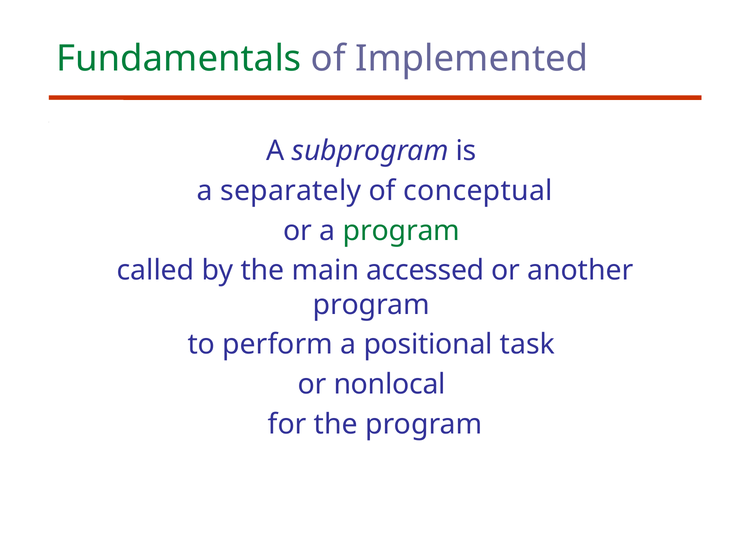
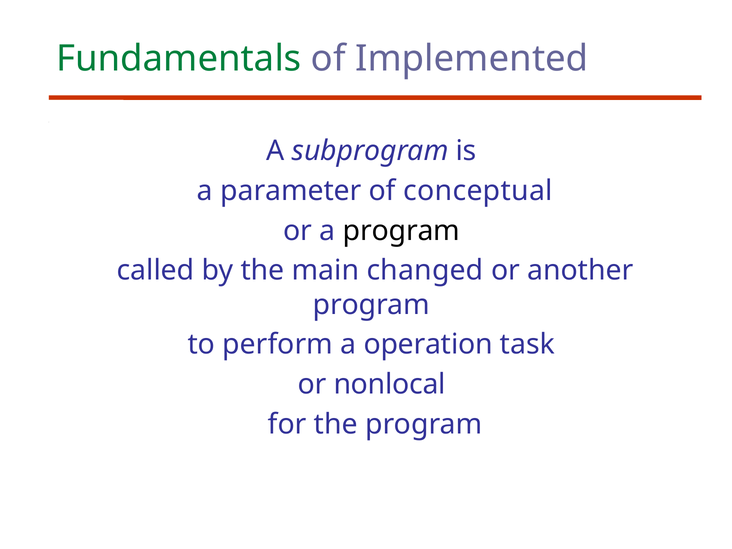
separately: separately -> parameter (291, 191)
program colour: green -> black (401, 231)
accessed: accessed -> changed (425, 270)
positional: positional -> operation (428, 345)
